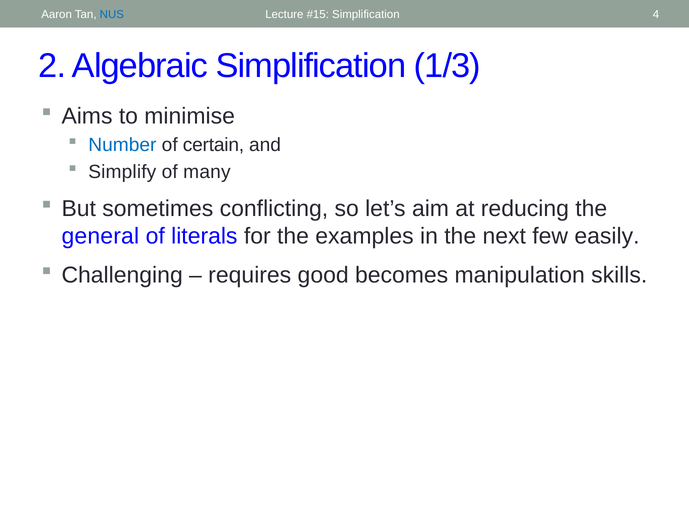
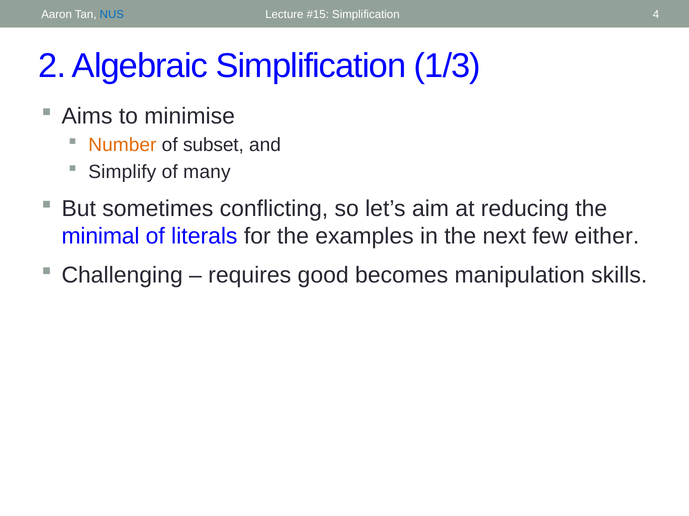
Number colour: blue -> orange (122, 145)
certain: certain -> subset (213, 145)
general: general -> minimal (101, 237)
easily: easily -> either (607, 237)
